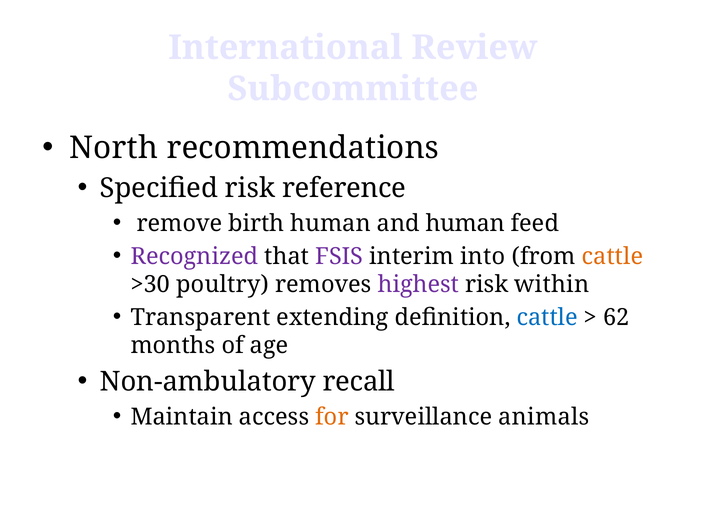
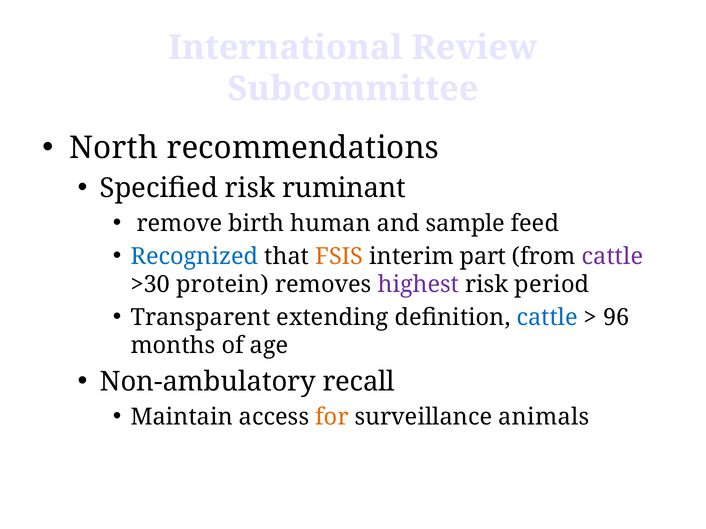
reference: reference -> ruminant (344, 189)
and human: human -> sample (465, 224)
Recognized colour: purple -> blue (194, 257)
FSIS colour: purple -> orange (339, 257)
into: into -> part (483, 257)
cattle colour: orange -> purple (612, 257)
poultry: poultry -> protein (222, 285)
within: within -> period (552, 285)
62: 62 -> 96 (616, 318)
